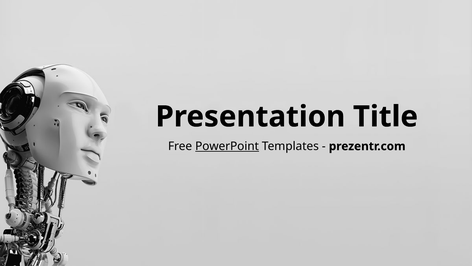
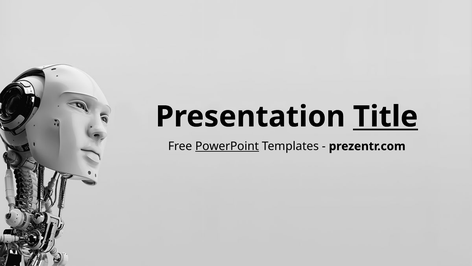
Title underline: none -> present (385, 116)
